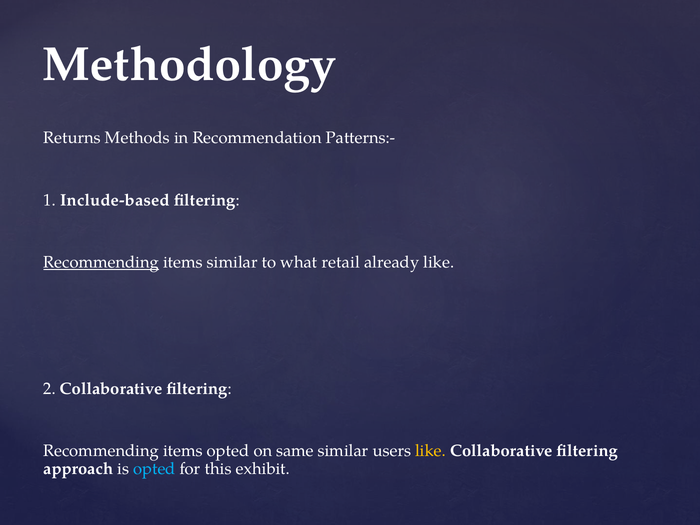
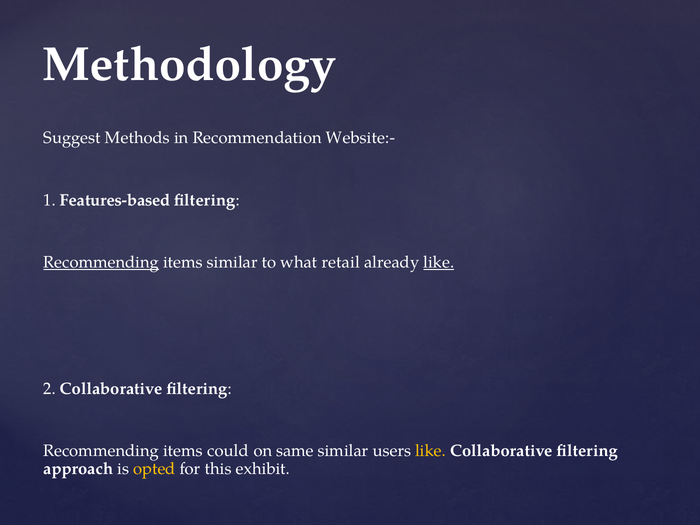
Returns: Returns -> Suggest (72, 138)
Patterns:-: Patterns:- -> Website:- (360, 138)
Include-based: Include-based -> Features-based (115, 200)
like underline: none -> present (439, 262)
items opted: opted -> could (228, 451)
opted colour: light blue -> yellow (154, 469)
